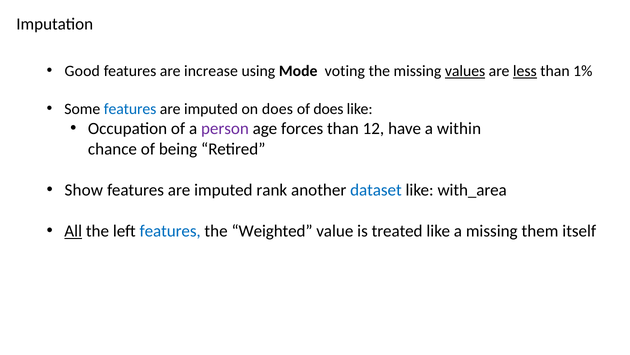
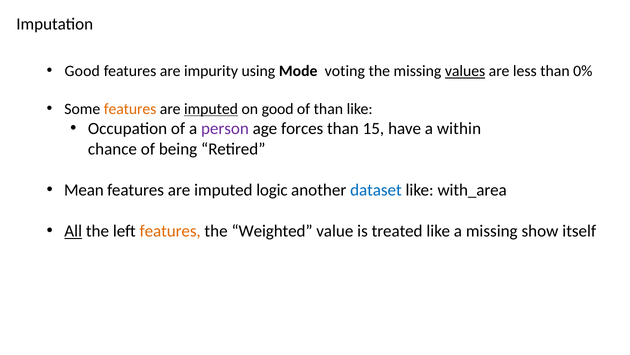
increase: increase -> impurity (211, 71)
less underline: present -> none (525, 71)
1%: 1% -> 0% (583, 71)
features colour: blue -> orange (130, 109)
imputed underline: none -> present (211, 109)
on does: does -> good (278, 109)
of does: does -> than (328, 109)
12: 12 -> 15 (373, 129)
Show: Show -> Mean (84, 190)
rank: rank -> logic (272, 190)
features colour: blue -> orange (170, 231)
them: them -> show (540, 231)
